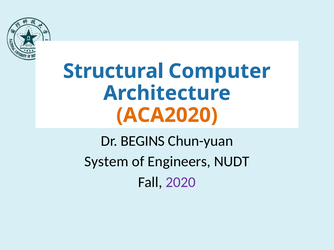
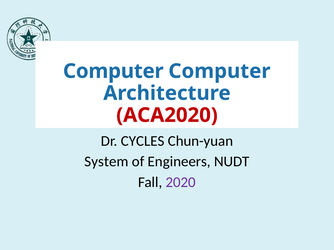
Structural: Structural -> Computer (113, 71)
ACA2020 colour: orange -> red (167, 115)
BEGINS: BEGINS -> CYCLES (143, 141)
